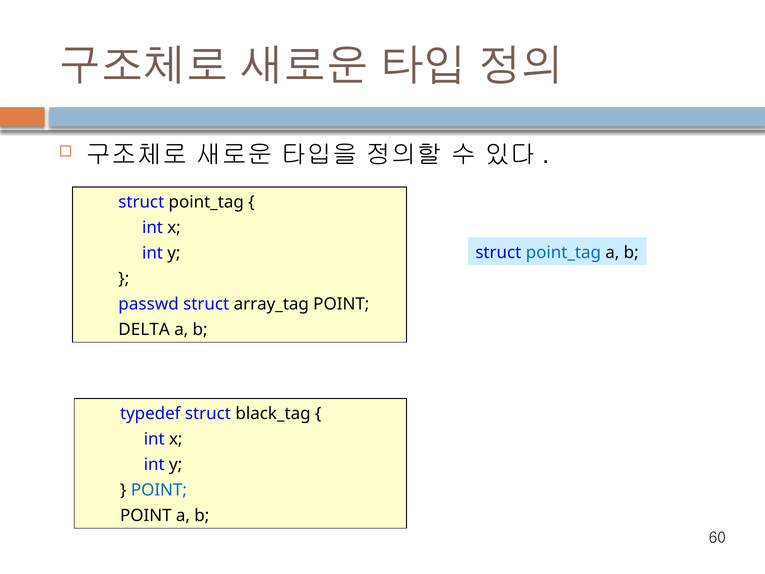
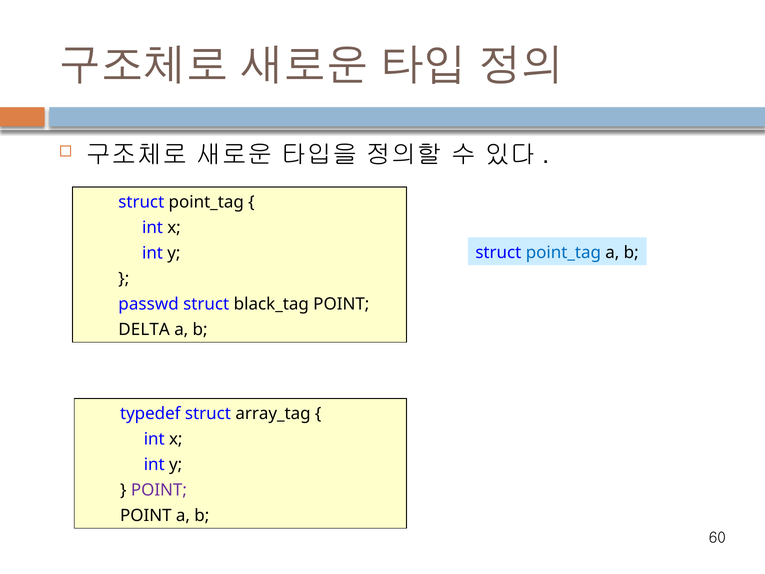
array_tag: array_tag -> black_tag (271, 304)
black_tag: black_tag -> array_tag (273, 413)
POINT colour: blue -> purple (159, 490)
